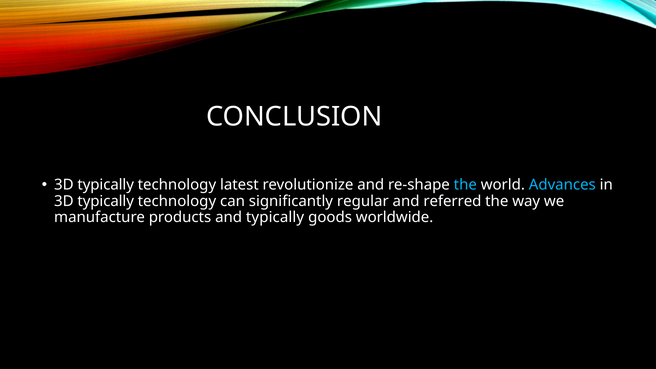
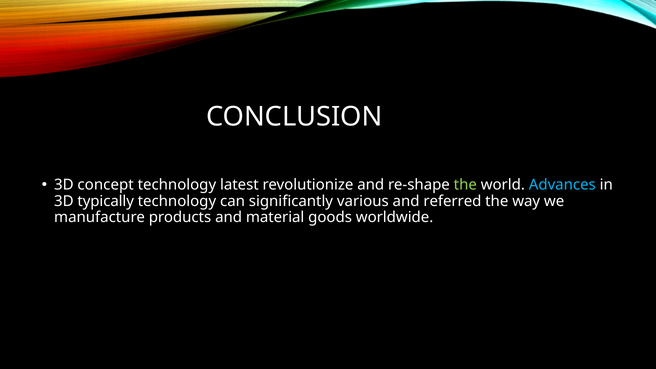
typically: typically -> concept (106, 185)
the colour: light blue -> light green (465, 185)
regular: regular -> various (363, 201)
and typically: typically -> material (275, 217)
